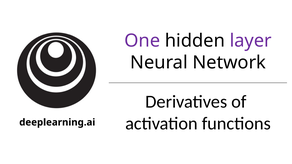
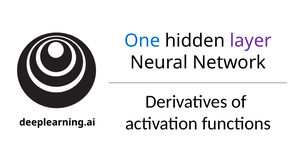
One colour: purple -> blue (142, 41)
